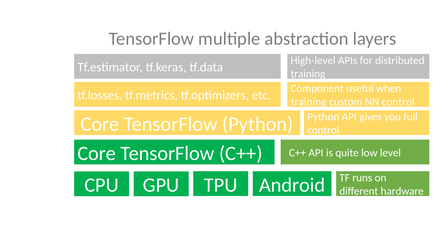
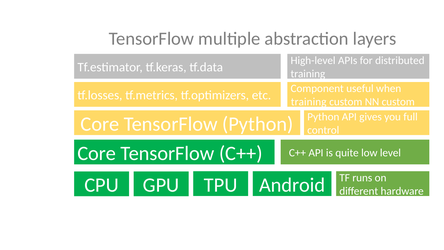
NN control: control -> custom (398, 102)
